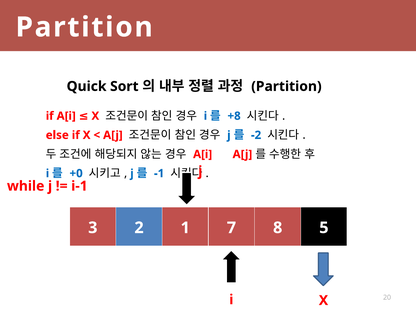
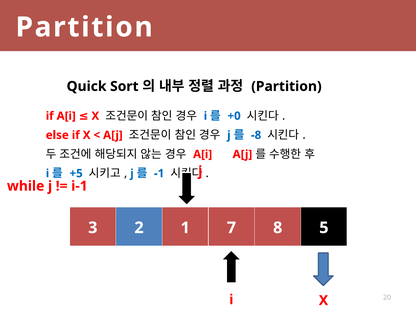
+8: +8 -> +0 (234, 116)
-2: -2 -> -8 (256, 135)
+0: +0 -> +5 (76, 173)
